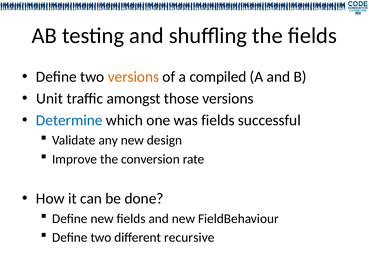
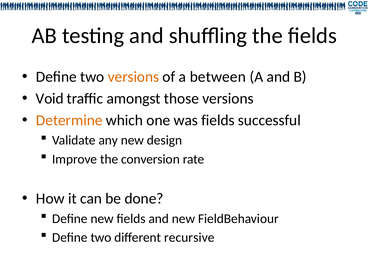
compiled: compiled -> between (218, 77)
Unit: Unit -> Void (50, 98)
Determine colour: blue -> orange (69, 120)
